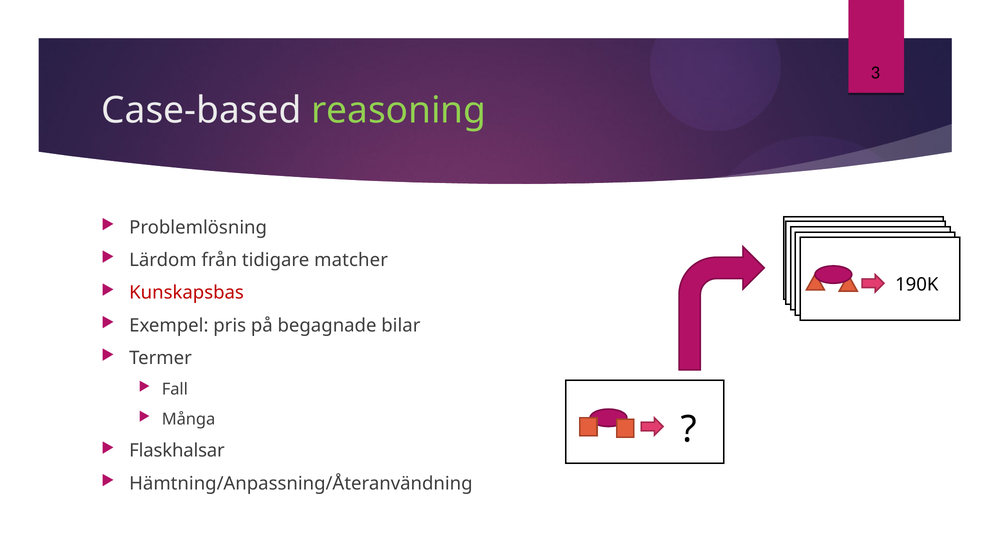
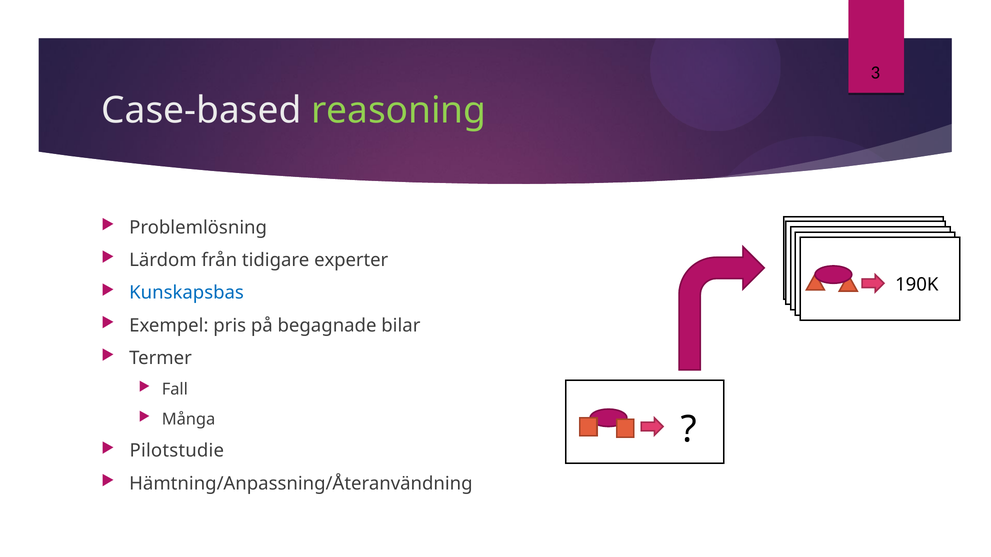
matcher: matcher -> experter (351, 260)
Kunskapsbas colour: red -> blue (187, 293)
Flaskhalsar: Flaskhalsar -> Pilotstudie (177, 451)
